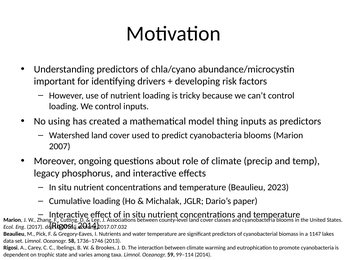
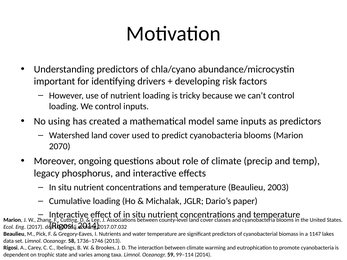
thing: thing -> same (228, 121)
2007: 2007 -> 2070 (60, 146)
2023: 2023 -> 2003 (278, 188)
